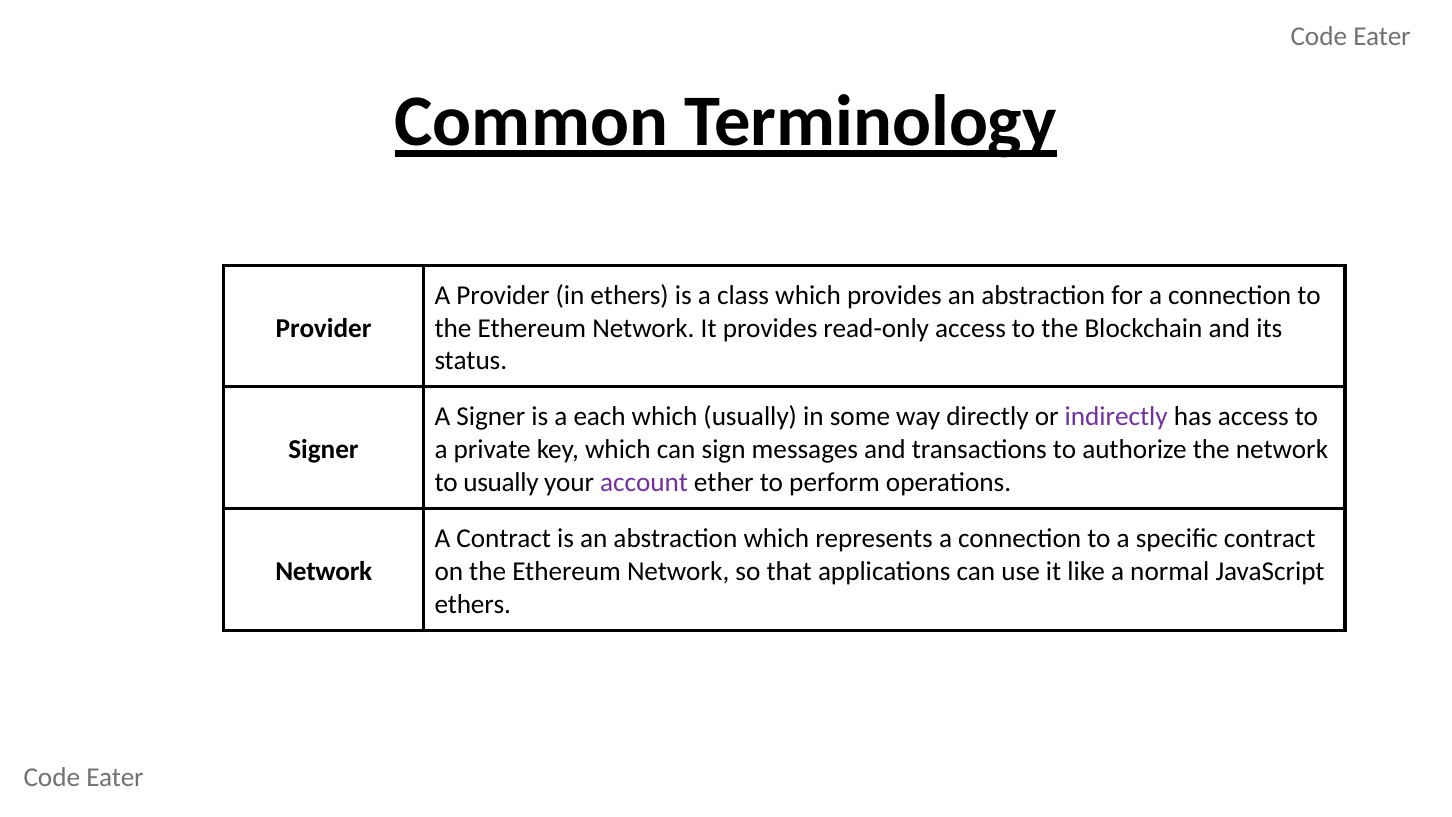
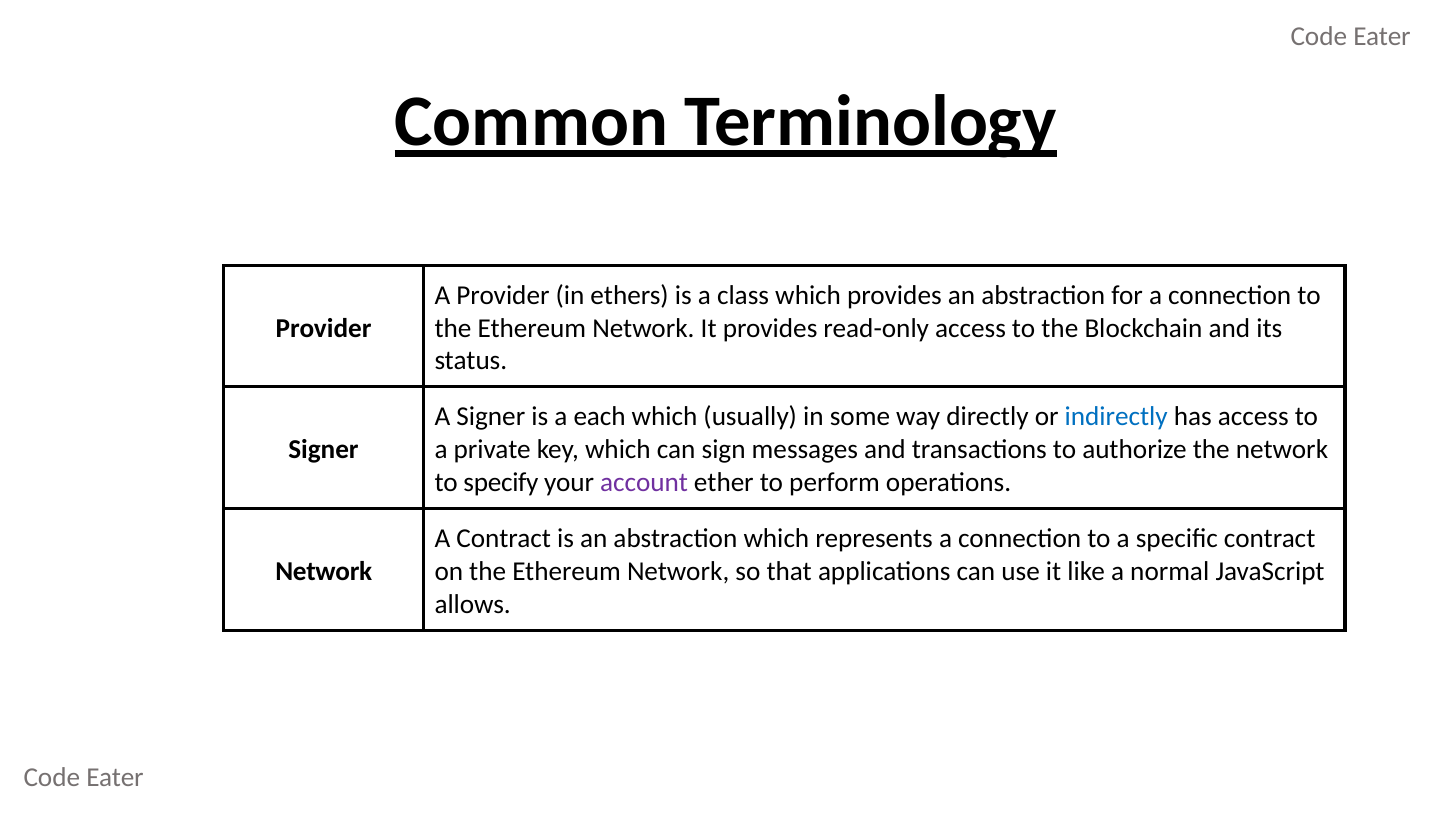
indirectly colour: purple -> blue (1116, 417)
to usually: usually -> specify (501, 482)
ethers: ethers -> allows (473, 604)
